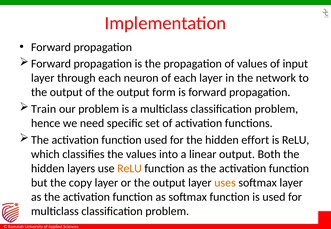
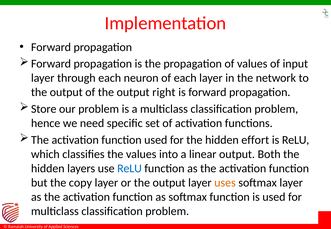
form: form -> right (164, 92)
Train: Train -> Store (44, 109)
ReLU colour: orange -> blue (130, 168)
